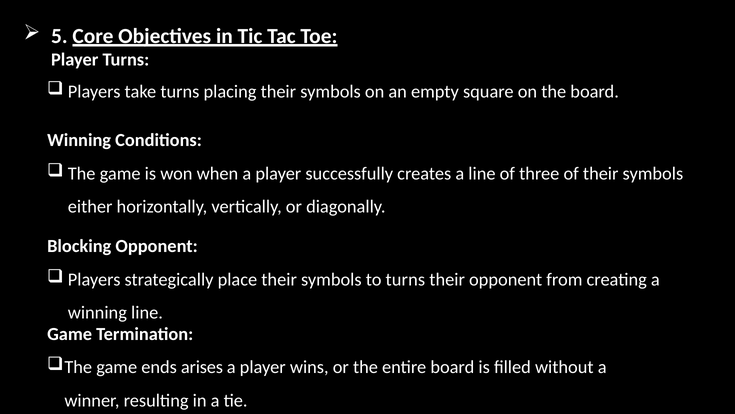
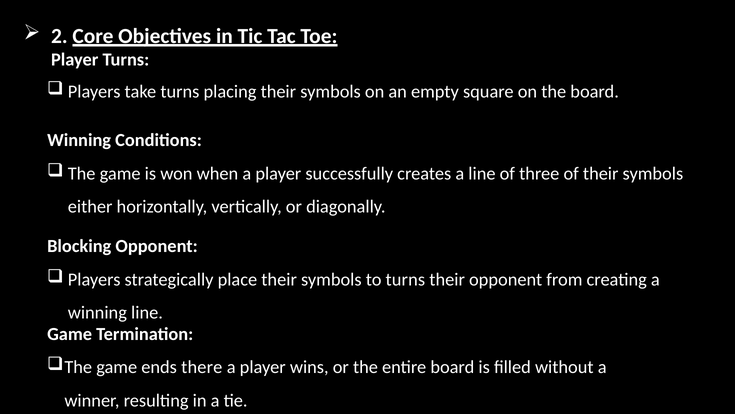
5: 5 -> 2 (59, 36)
arises: arises -> there (202, 367)
